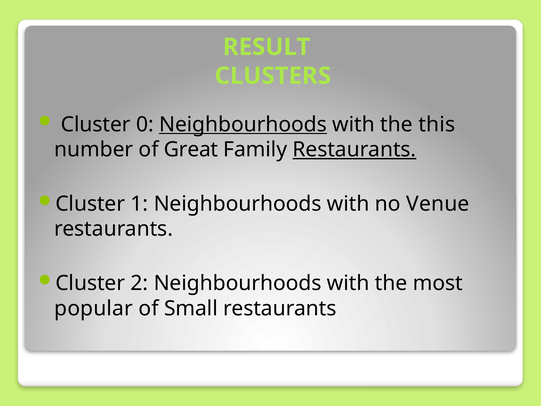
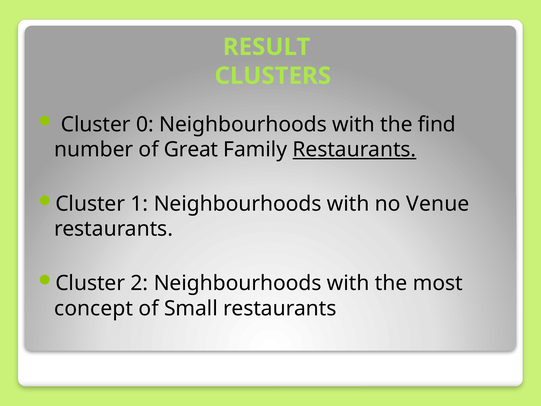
Neighbourhoods underline: present -> none (243, 124)
this: this -> find (437, 124)
popular: popular -> concept (94, 308)
